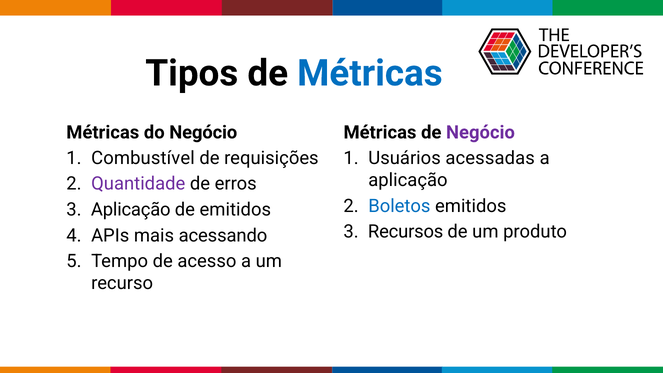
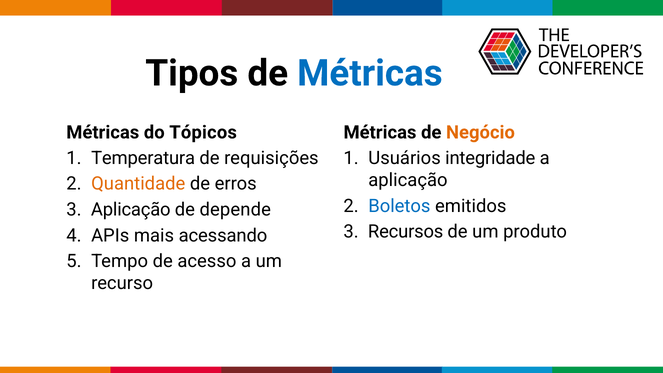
do Negócio: Negócio -> Tópicos (203, 132)
Negócio colour: purple -> orange (480, 132)
Combustível: Combustível -> Temperatura (143, 158)
acessadas: acessadas -> integridade (490, 158)
Quantidade colour: purple -> orange (138, 184)
de emitidos: emitidos -> depende (235, 210)
